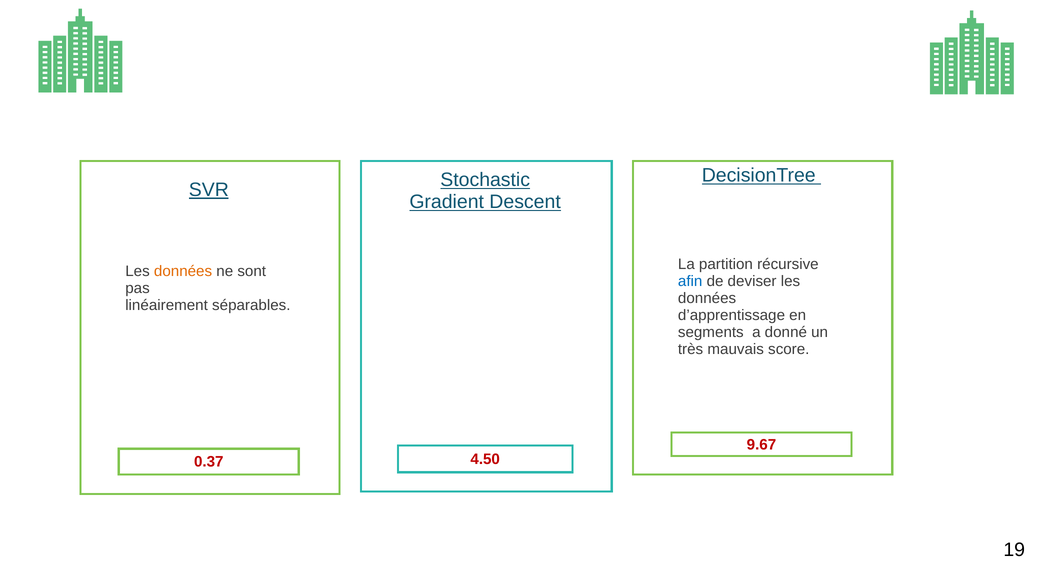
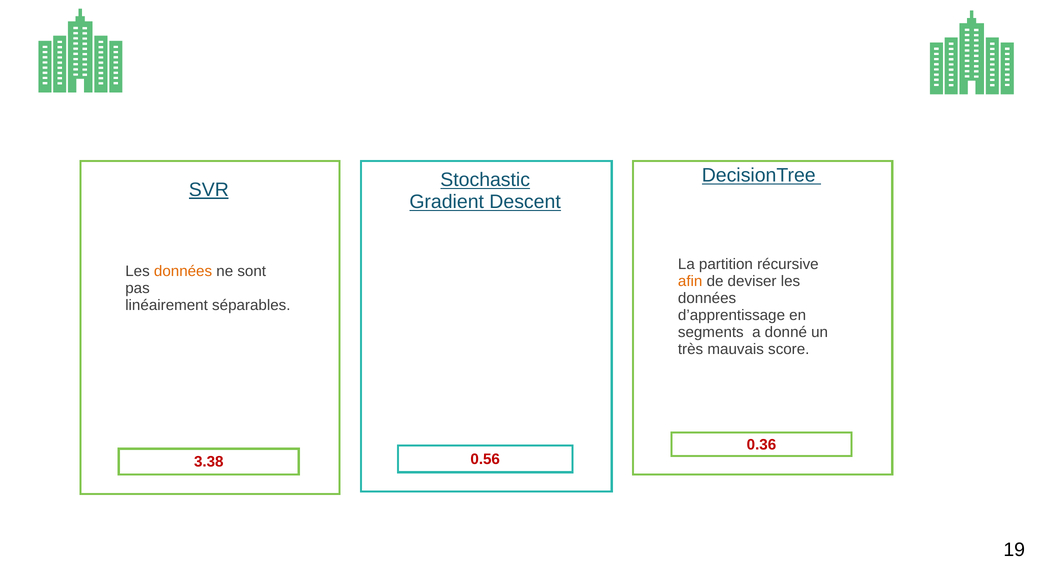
afin colour: blue -> orange (690, 282)
9.67: 9.67 -> 0.36 (761, 445)
4.50: 4.50 -> 0.56 (485, 459)
0.37: 0.37 -> 3.38 (209, 462)
